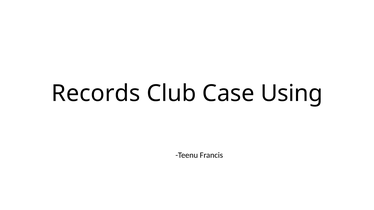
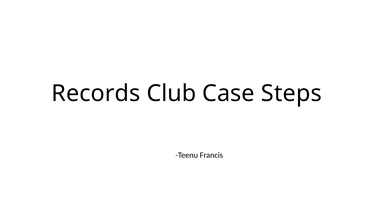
Using: Using -> Steps (291, 93)
